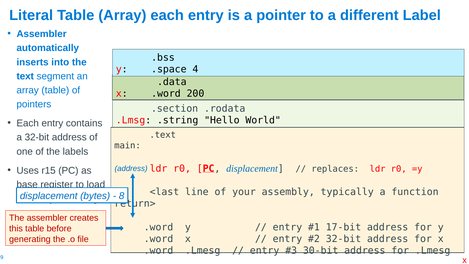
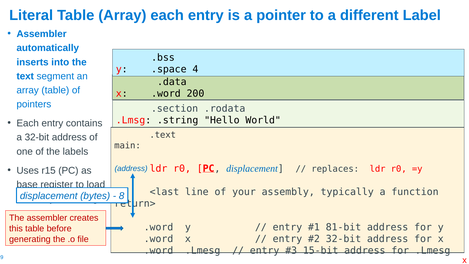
17-bit: 17-bit -> 81-bit (343, 227)
30-bit: 30-bit -> 15-bit (321, 251)
